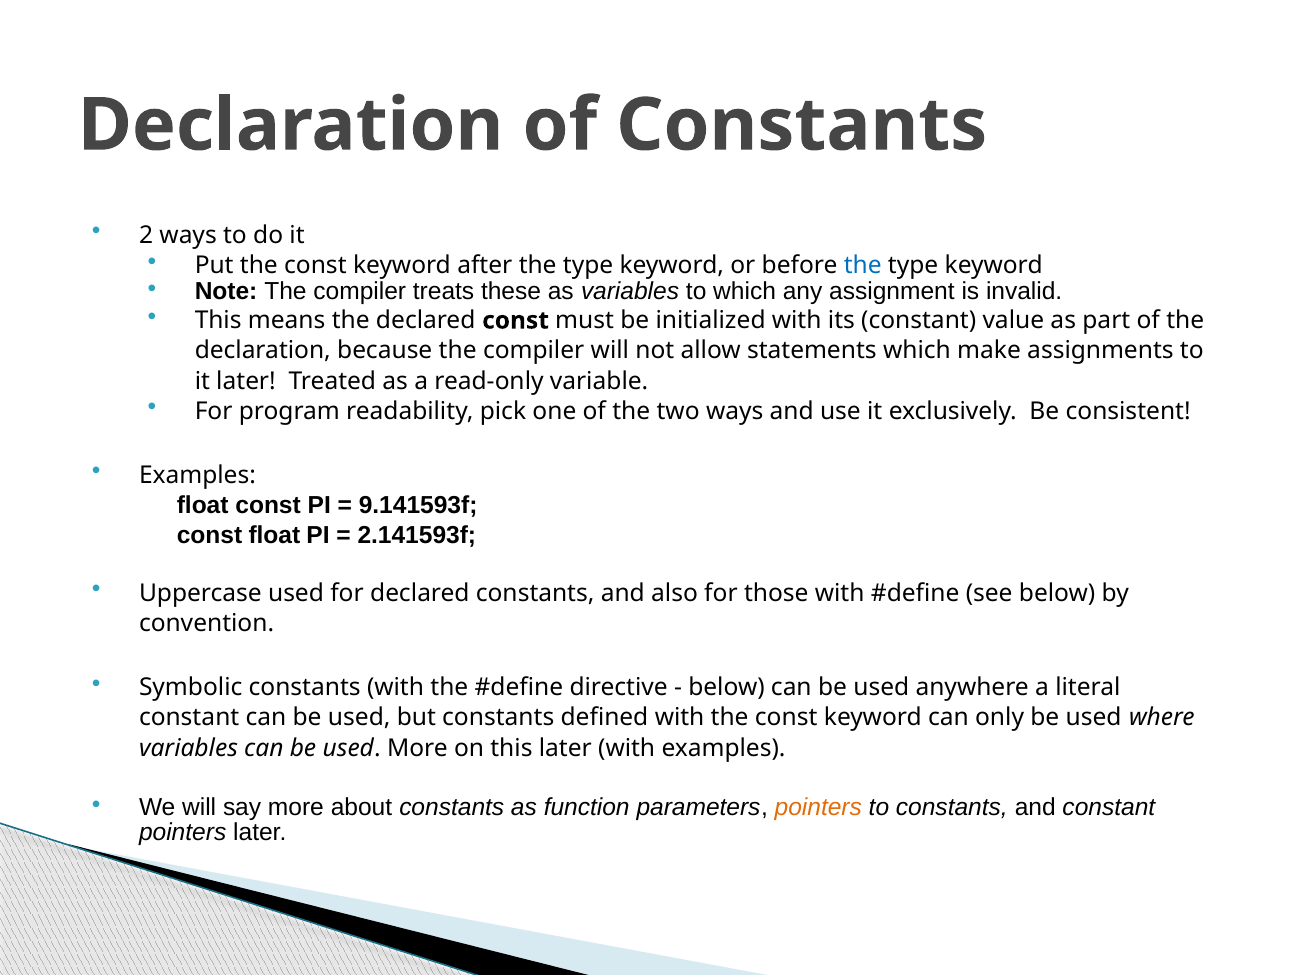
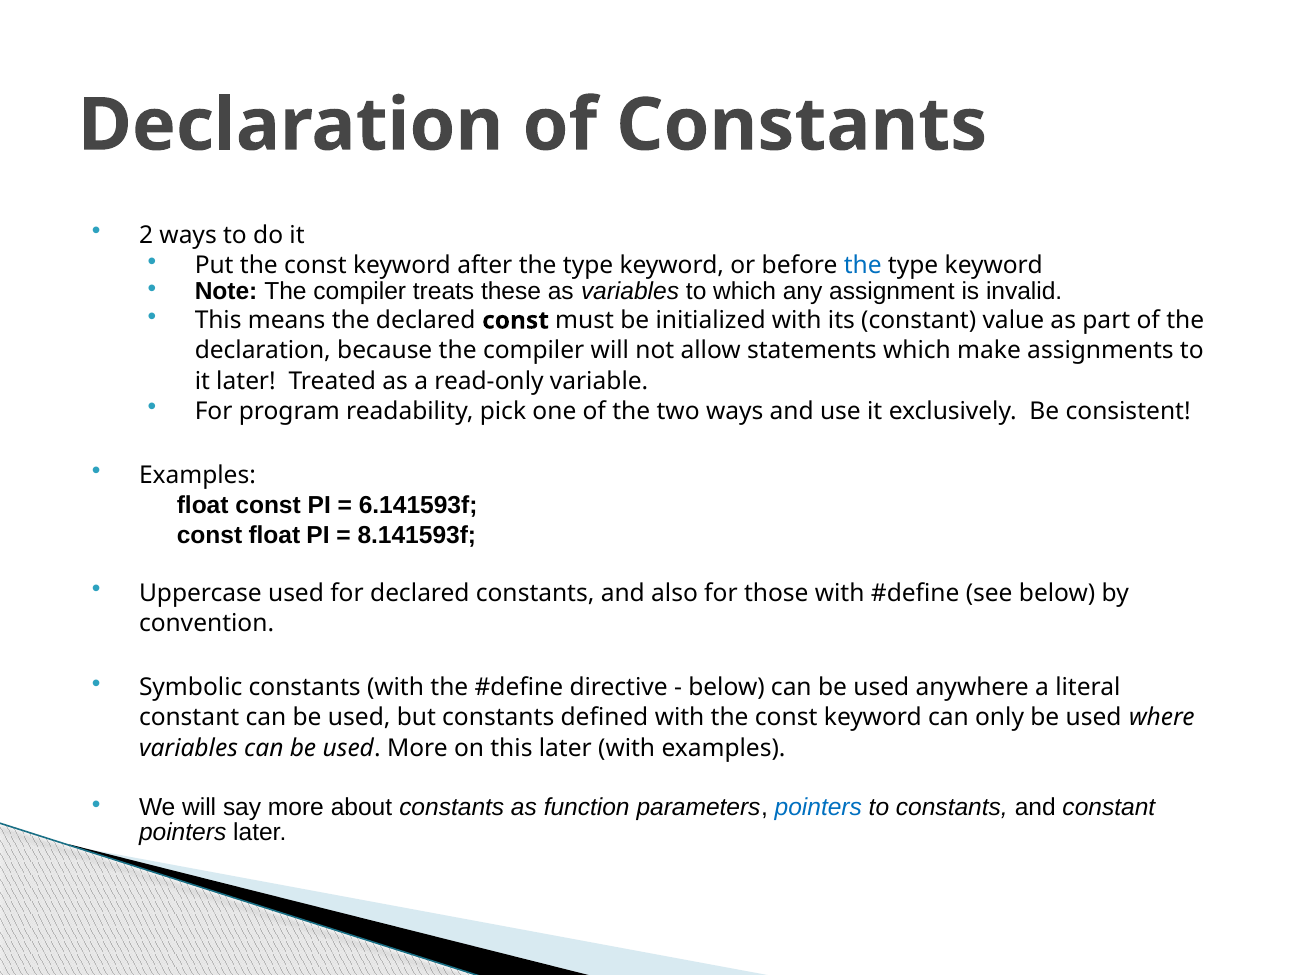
9.141593f: 9.141593f -> 6.141593f (418, 505)
2.141593f: 2.141593f -> 8.141593f (417, 536)
pointers colour: orange -> blue (818, 808)
